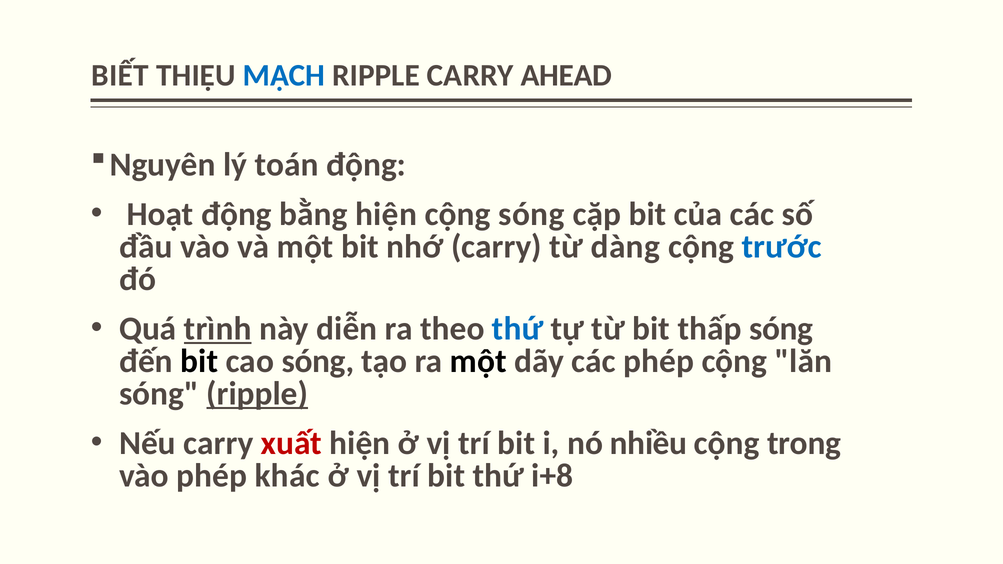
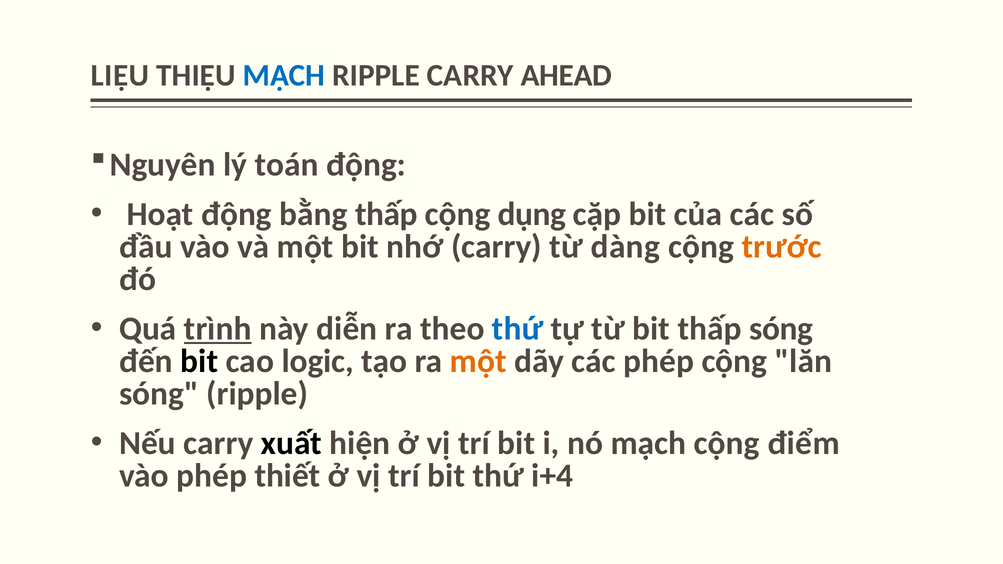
BIẾT: BIẾT -> LIỆU (120, 76)
bằng hiện: hiện -> thấp (386, 214)
cộng sóng: sóng -> dụng (532, 214)
trước colour: blue -> orange (782, 247)
cao sóng: sóng -> logic (318, 361)
một colour: black -> orange (478, 361)
ripple underline: present -> none (257, 394)
xuất colour: red -> black (291, 443)
nó nhiều: nhiều -> mạch (648, 443)
trong: trong -> điểm (804, 443)
khác: khác -> thiết (287, 476)
i+8: i+8 -> i+4 (552, 476)
